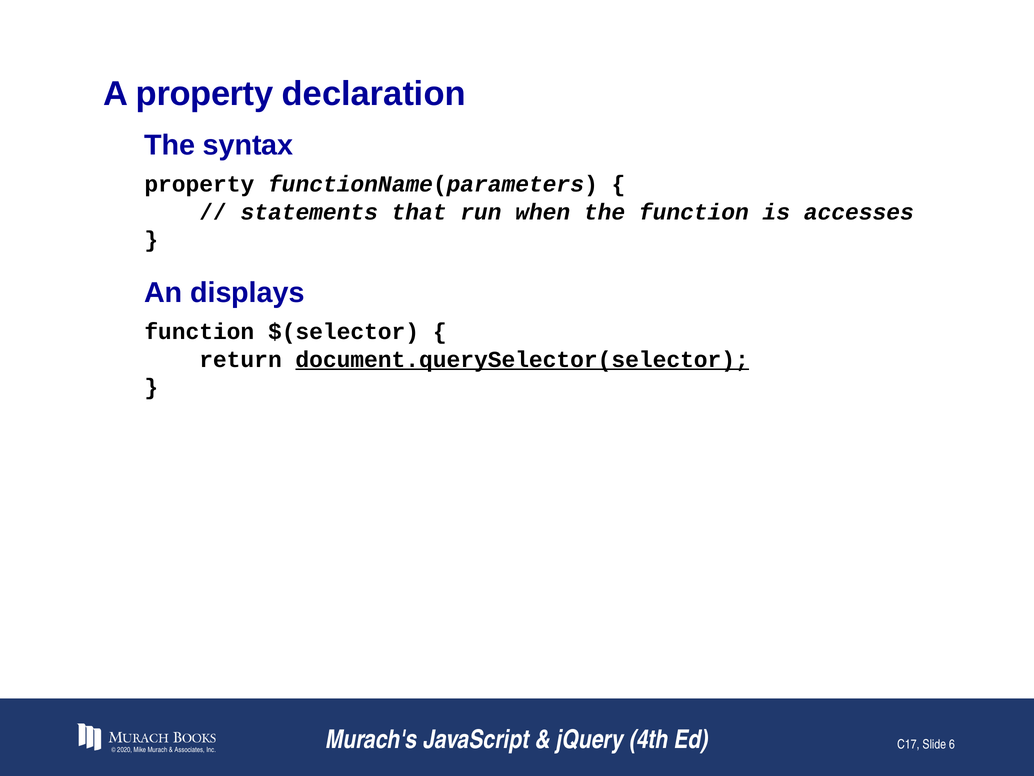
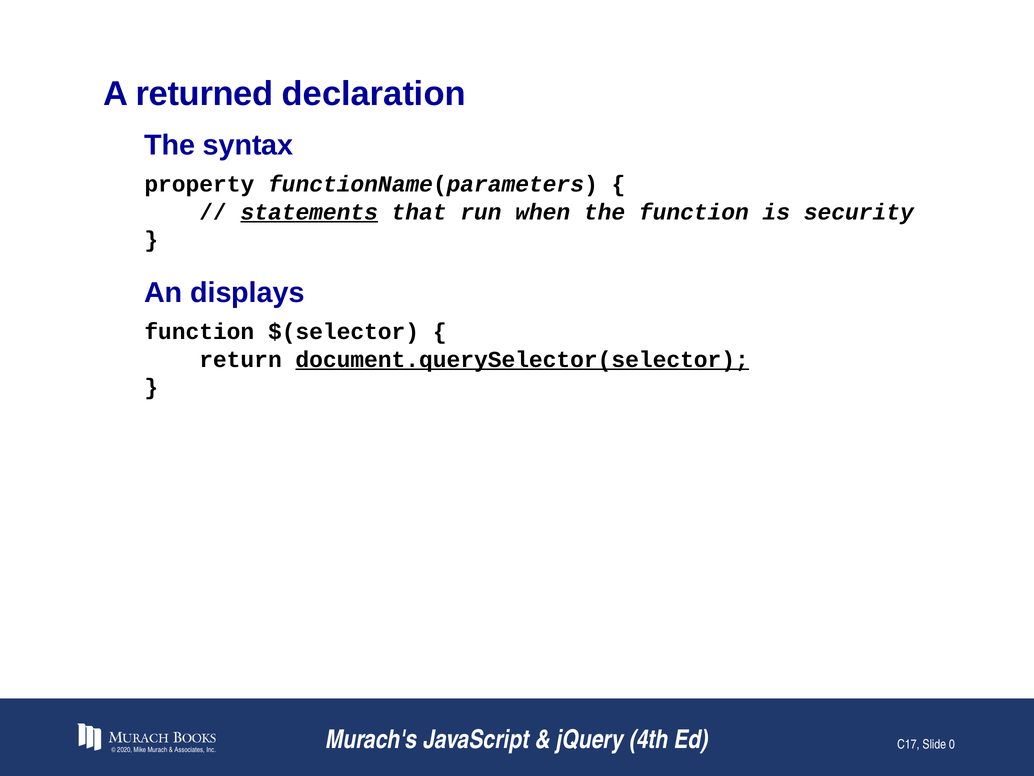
A property: property -> returned (205, 94)
statements underline: none -> present (309, 212)
accesses: accesses -> security (859, 212)
6: 6 -> 0 (952, 744)
